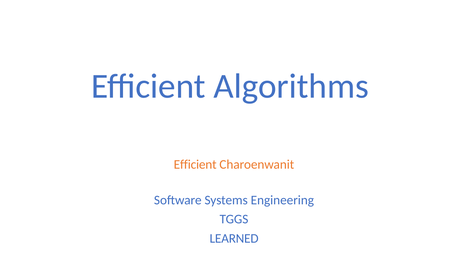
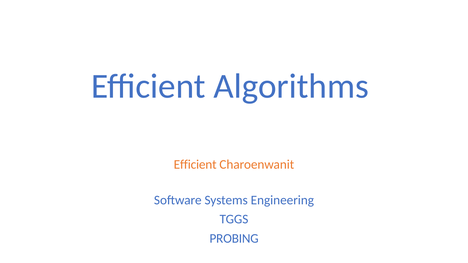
LEARNED: LEARNED -> PROBING (234, 239)
